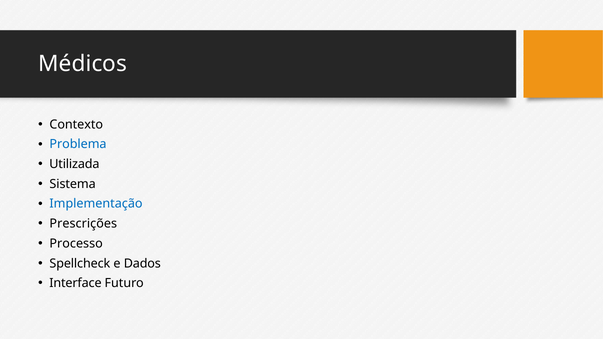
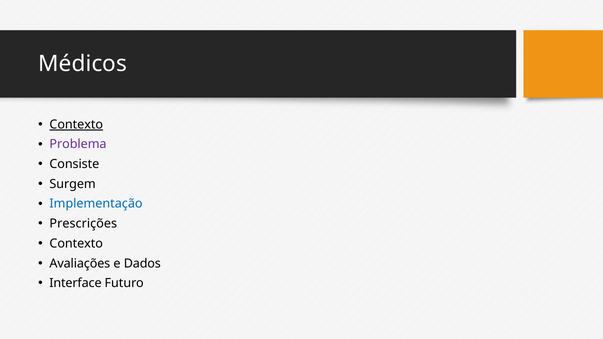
Contexto underline: none -> present (76, 125)
Problema colour: blue -> purple (78, 144)
Utilizada: Utilizada -> Consiste (74, 164)
Sistema: Sistema -> Surgem (73, 184)
Processo: Processo -> Contexto (76, 244)
Spellcheck: Spellcheck -> Avaliações (80, 264)
